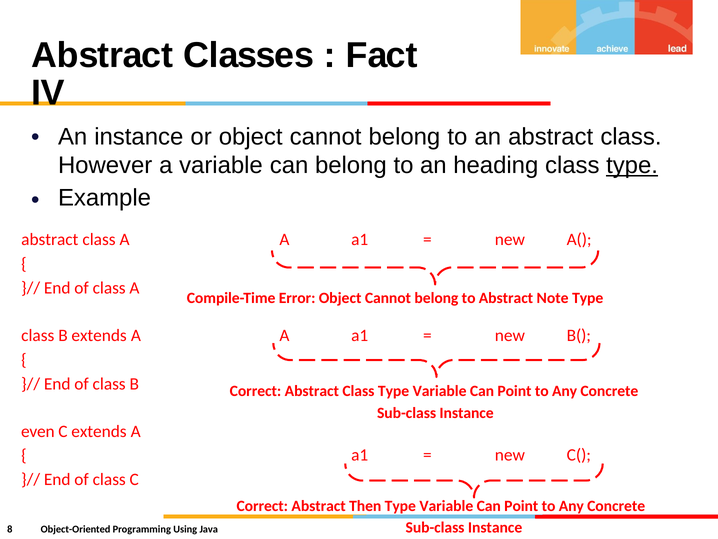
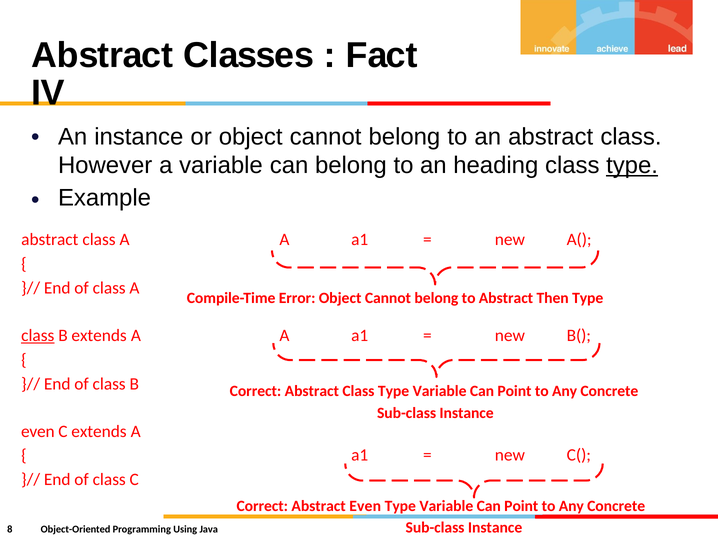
Note: Note -> Then (553, 298)
class underline: none -> present (38, 335)
Abstract Then: Then -> Even (365, 506)
